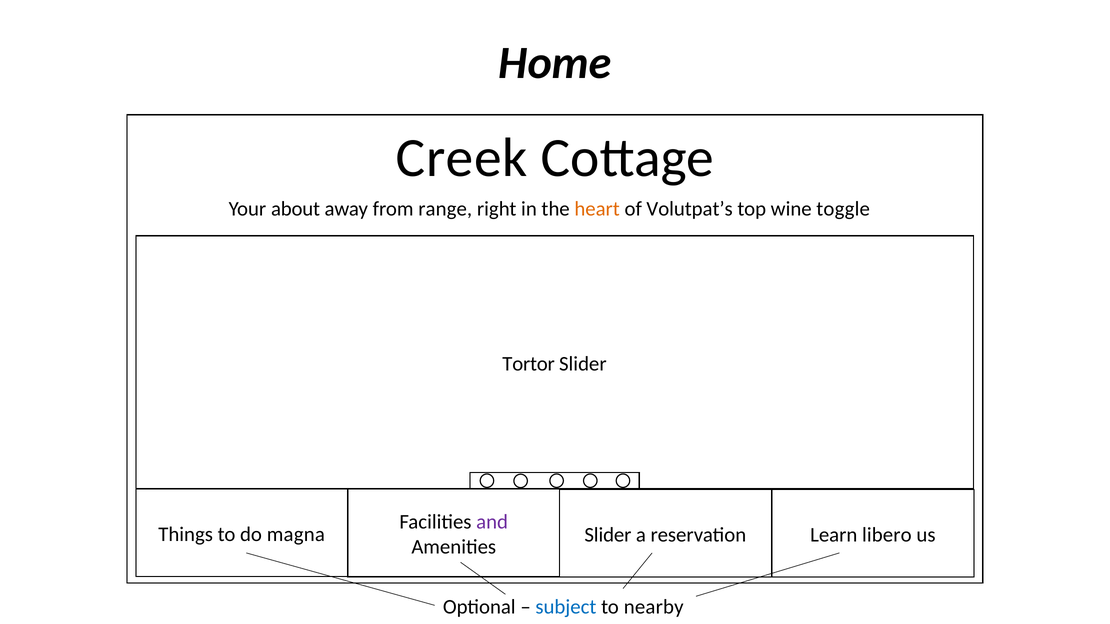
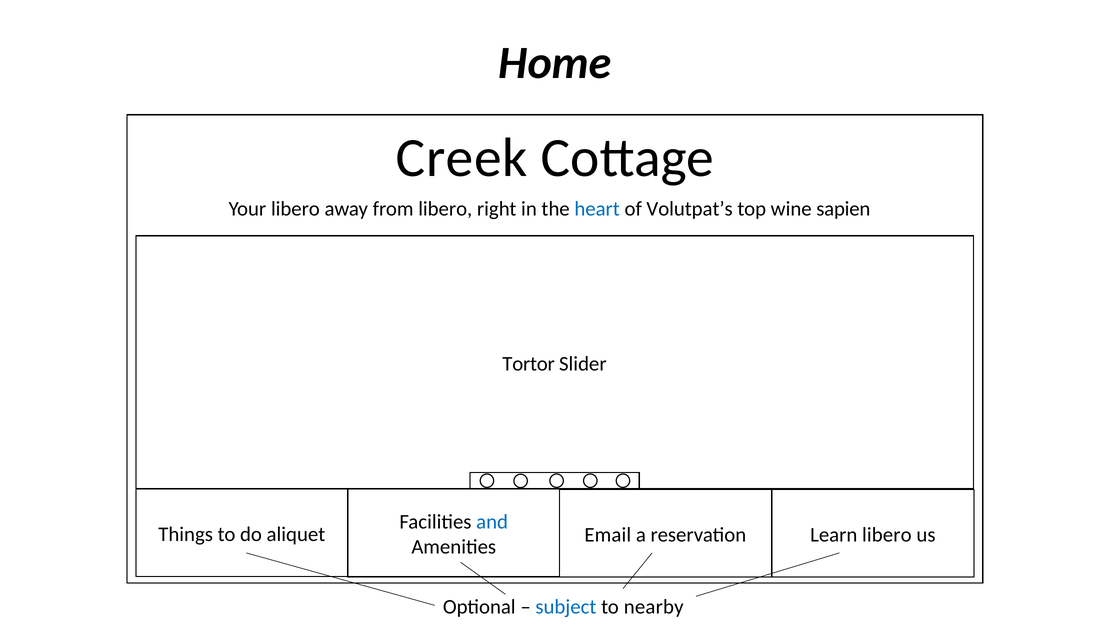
Your about: about -> libero (295, 209)
from range: range -> libero (445, 209)
heart colour: orange -> blue (597, 209)
toggle: toggle -> sapien (843, 209)
and colour: purple -> blue (492, 522)
magna: magna -> aliquet (296, 534)
Slider: Slider -> Email (608, 535)
